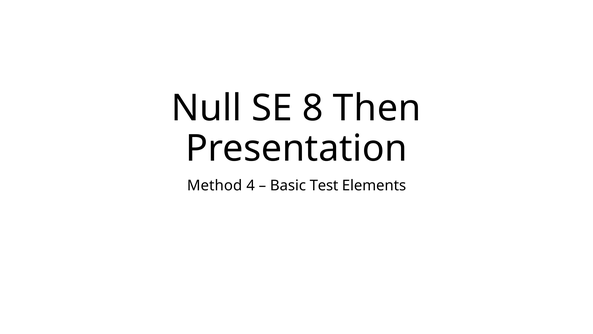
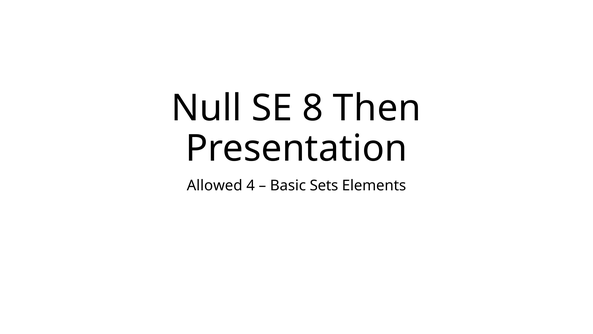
Method: Method -> Allowed (215, 185)
Test: Test -> Sets (324, 185)
